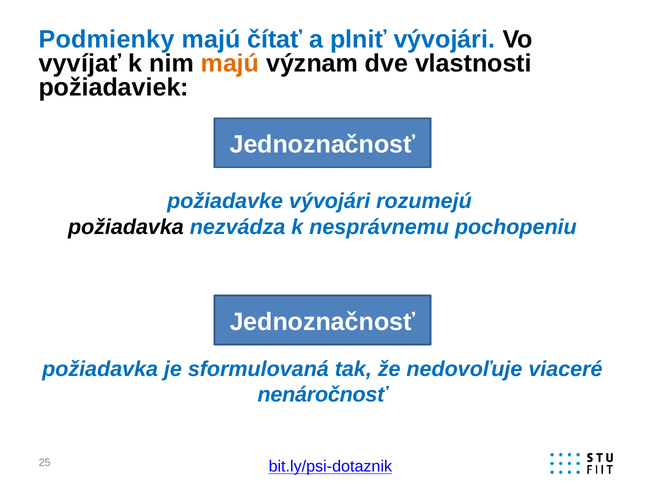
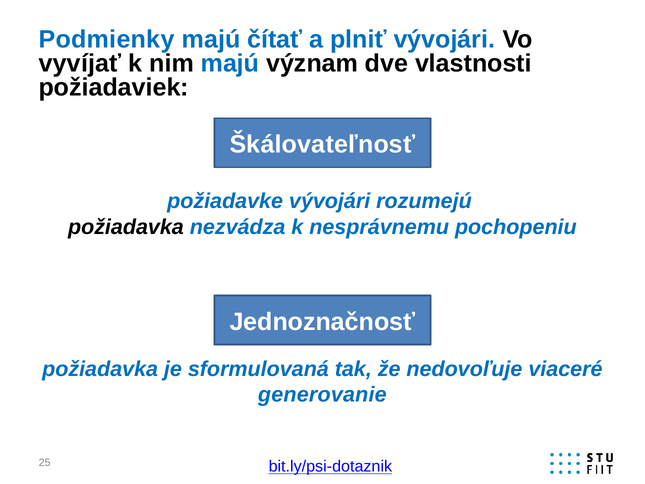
majú colour: orange -> blue (230, 63)
Jednoznačnosť: Jednoznačnosť -> Škálovateľnosť (322, 144)
nenáročnosť: nenáročnosť -> generovanie (322, 395)
